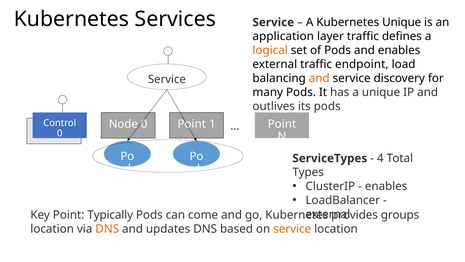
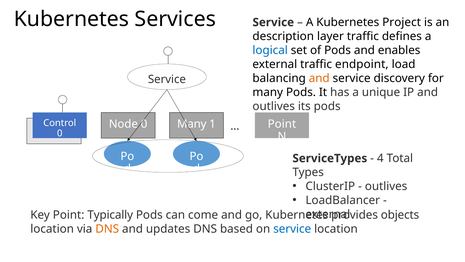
Kubernetes Unique: Unique -> Project (402, 22)
application: application -> description (283, 36)
logical colour: orange -> blue (270, 50)
Point: Point -> Many (192, 124)
enables: enables -> outlives (386, 186)
groups: groups -> objects (400, 215)
service colour: orange -> blue (292, 229)
